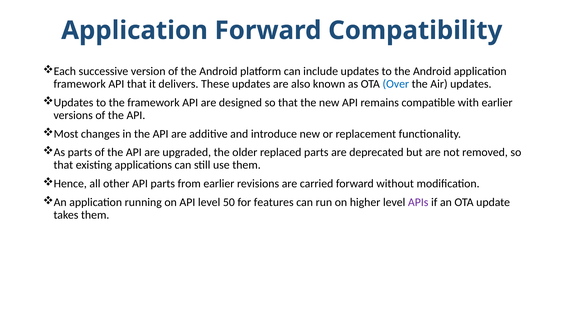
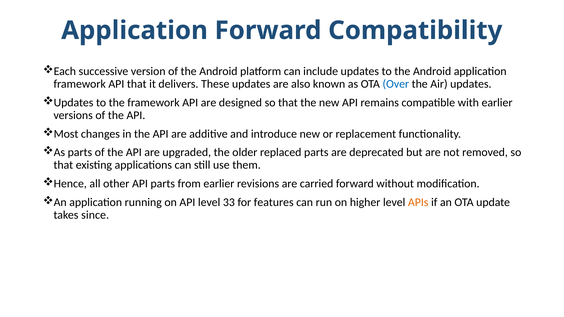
50: 50 -> 33 (229, 202)
APIs colour: purple -> orange (418, 202)
takes them: them -> since (95, 215)
